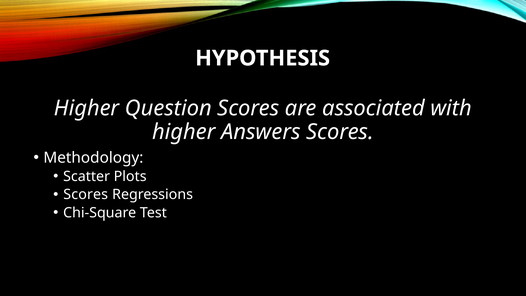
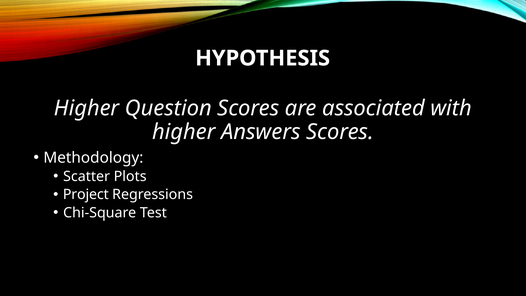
Scores: Scores -> Project (86, 195)
